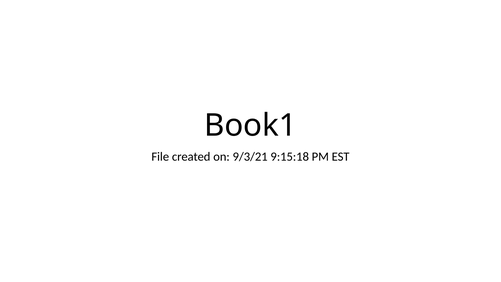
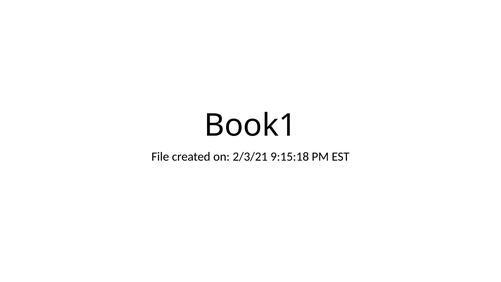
9/3/21: 9/3/21 -> 2/3/21 (250, 157)
